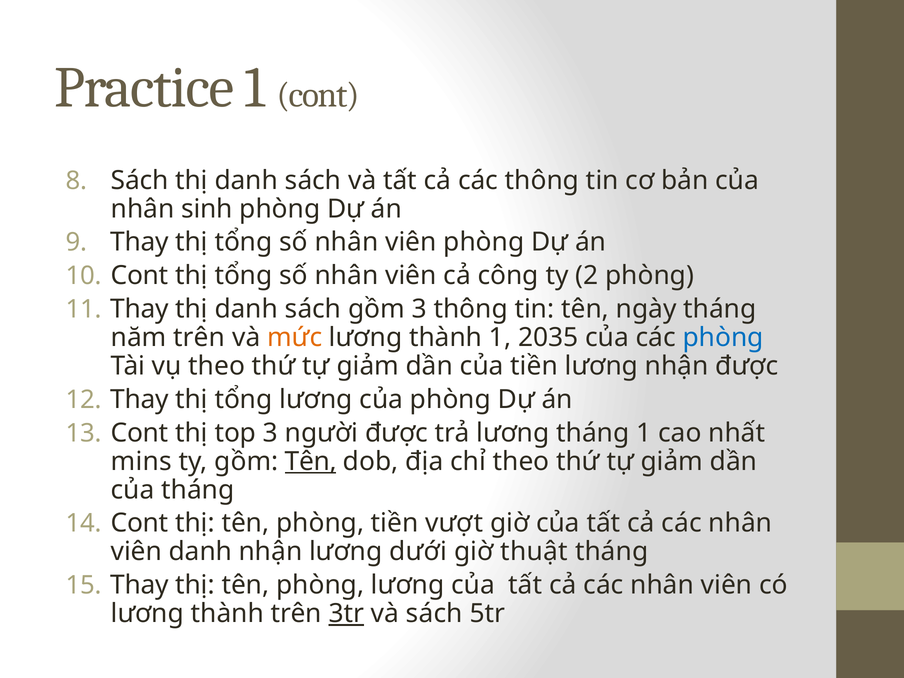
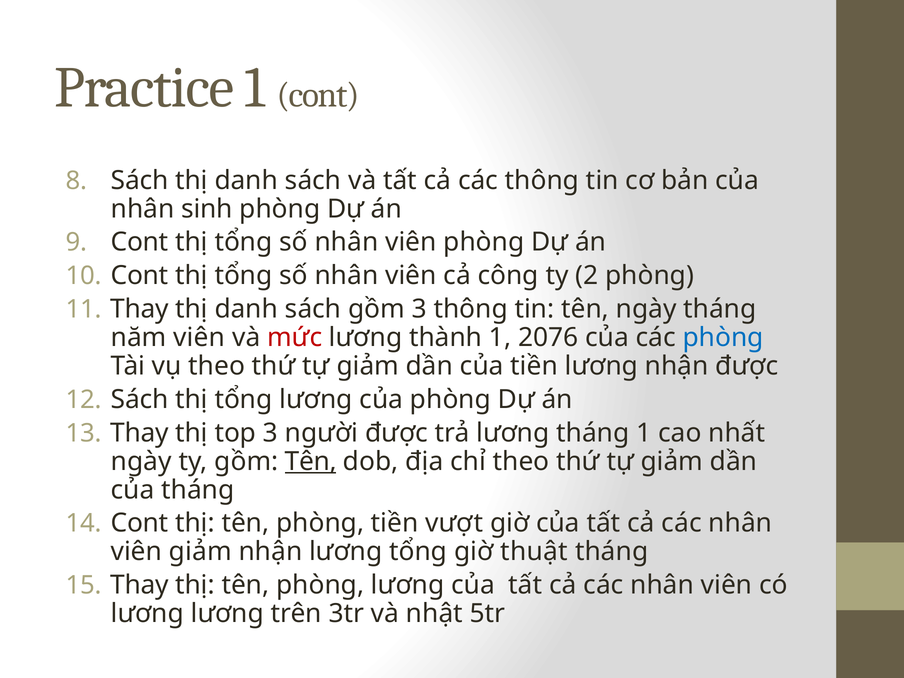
Thay: Thay -> Cont (140, 242)
năm trên: trên -> viên (199, 338)
mức colour: orange -> red (295, 338)
2035: 2035 -> 2076 (548, 338)
Thay: Thay -> Sách (140, 399)
Cont: Cont -> Thay (140, 433)
mins: mins -> ngày (141, 461)
viên danh: danh -> giảm (200, 552)
lương dưới: dưới -> tổng (418, 552)
thành: thành -> lương (227, 614)
3tr underline: present -> none (346, 614)
và sách: sách -> nhật (434, 614)
